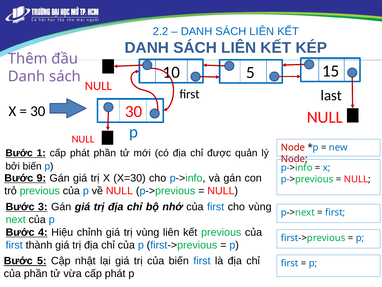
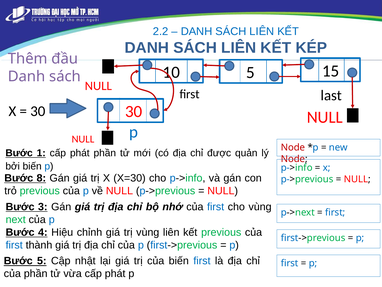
9: 9 -> 8 (41, 178)
